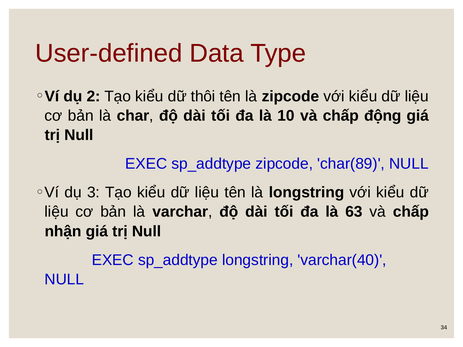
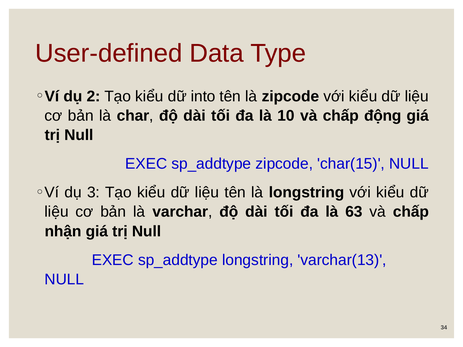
thôi: thôi -> into (203, 96)
char(89: char(89 -> char(15 (351, 164)
varchar(40: varchar(40 -> varchar(13 (342, 260)
